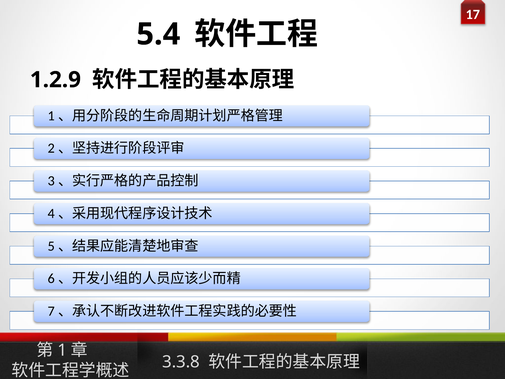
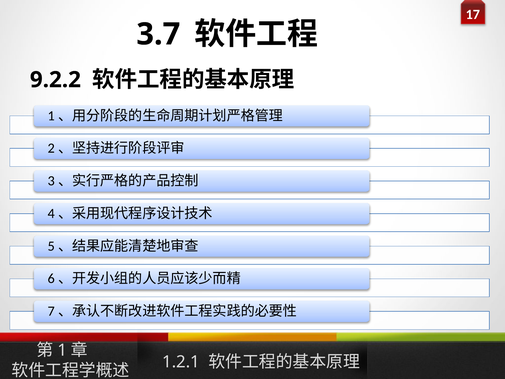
5.4: 5.4 -> 3.7 (158, 34)
1.2.9: 1.2.9 -> 9.2.2 (55, 80)
3.3.8: 3.3.8 -> 1.2.1 (181, 362)
